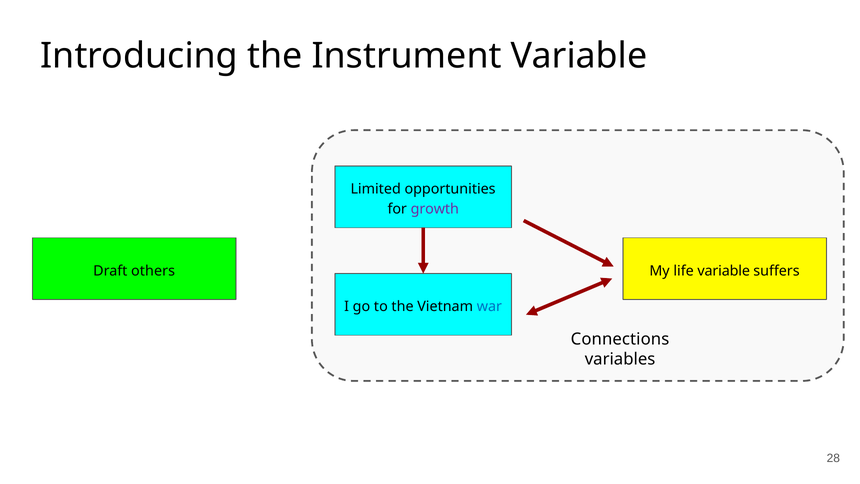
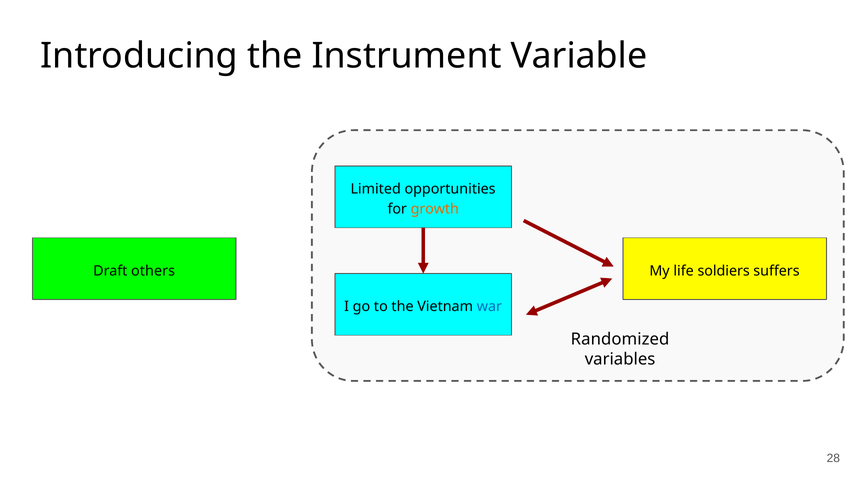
growth colour: purple -> orange (435, 209)
life variable: variable -> soldiers (724, 271)
Connections: Connections -> Randomized (620, 339)
